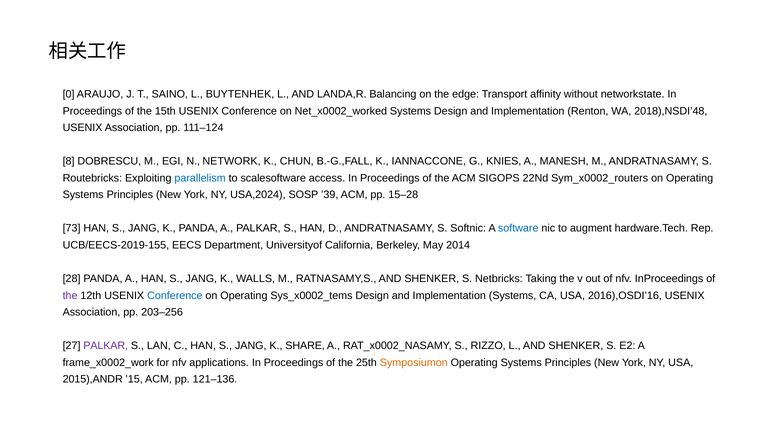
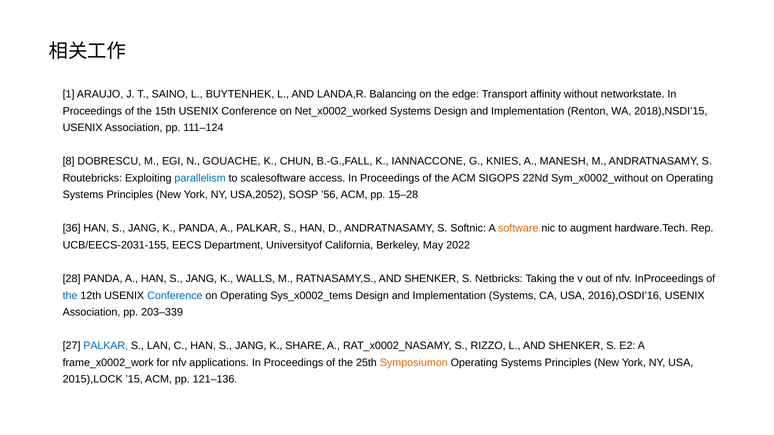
0: 0 -> 1 (69, 94)
2018),NSDI’48: 2018),NSDI’48 -> 2018),NSDI’15 (671, 111)
NETWORK: NETWORK -> GOUACHE (231, 161)
Sym_x0002_routers: Sym_x0002_routers -> Sym_x0002_without (600, 178)
USA,2024: USA,2024 -> USA,2052 (258, 195)
’39: ’39 -> ’56 (330, 195)
73: 73 -> 36 (72, 229)
software colour: blue -> orange (518, 229)
UCB/EECS-2019-155: UCB/EECS-2019-155 -> UCB/EECS-2031-155 (116, 245)
2014: 2014 -> 2022 (458, 245)
the colour: purple -> blue (70, 296)
203–256: 203–256 -> 203–339 (162, 313)
PALKAR colour: purple -> blue (106, 346)
2015),ANDR: 2015),ANDR -> 2015),LOCK (93, 380)
